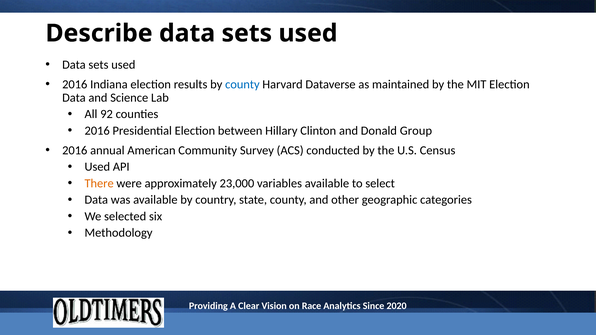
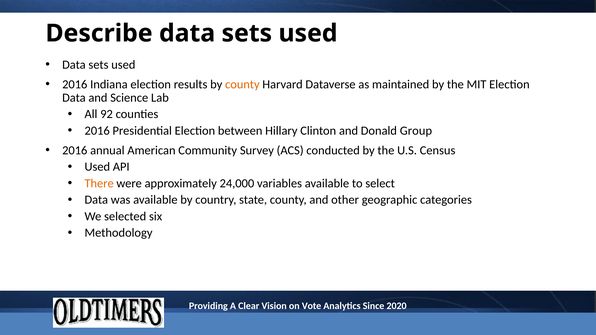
county colour: blue -> orange (242, 84)
23,000: 23,000 -> 24,000 (237, 183)
Race: Race -> Vote (312, 306)
